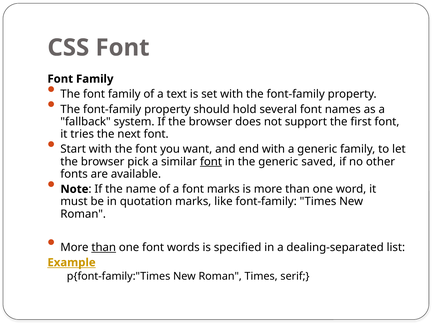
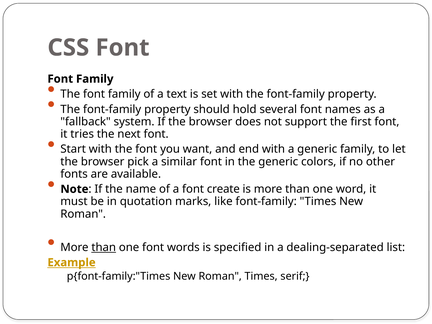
font underline: present -> none (211, 162)
saved: saved -> colors (319, 162)
font marks: marks -> create (223, 189)
